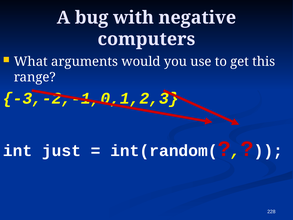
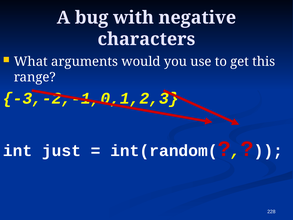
computers: computers -> characters (146, 39)
